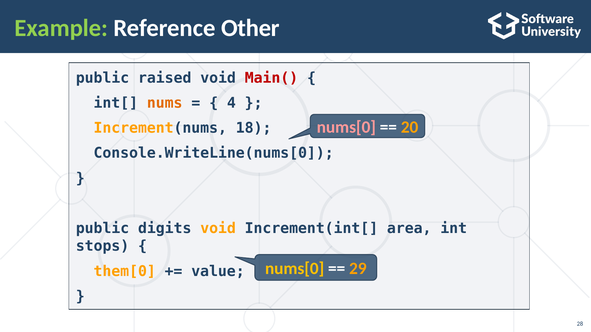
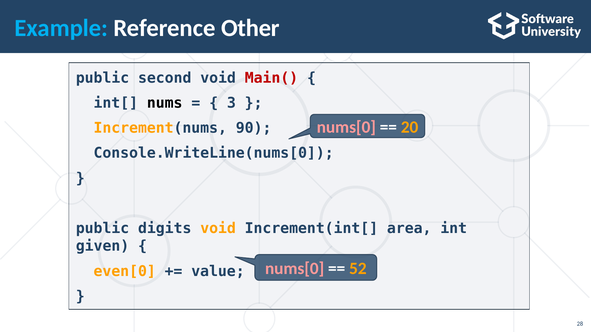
Example colour: light green -> light blue (61, 28)
raised: raised -> second (165, 78)
nums colour: orange -> black (165, 103)
4: 4 -> 3 (231, 103)
18: 18 -> 90 (254, 128)
stops: stops -> given (103, 246)
nums[0 colour: yellow -> pink (295, 269)
29: 29 -> 52 (358, 269)
them[0: them[0 -> even[0 (125, 272)
